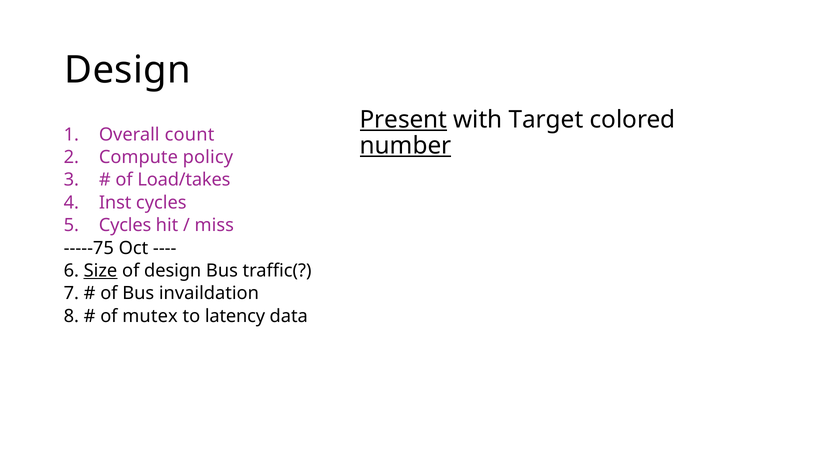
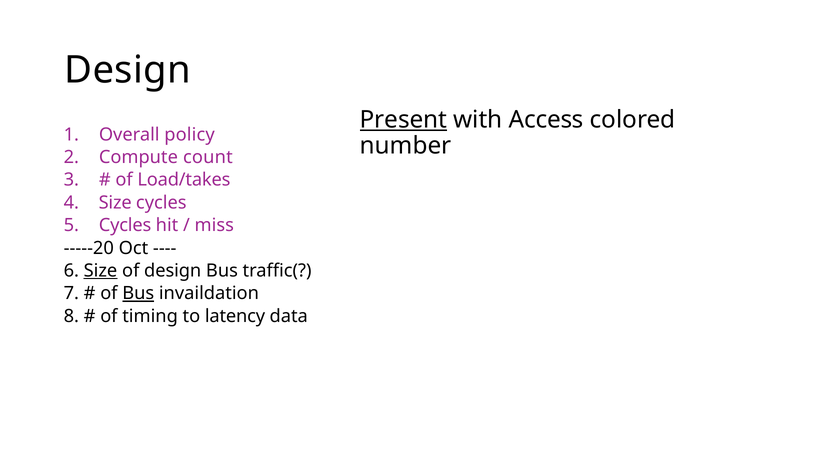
Target: Target -> Access (546, 120)
count: count -> policy (190, 135)
number underline: present -> none (406, 146)
policy: policy -> count (208, 157)
Inst: Inst -> Size (115, 203)
-----75: -----75 -> -----20 (89, 248)
Bus underline: none -> present (138, 294)
mutex: mutex -> timing (150, 317)
